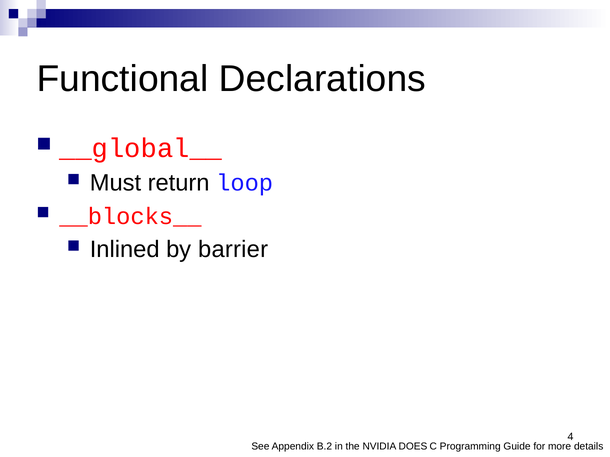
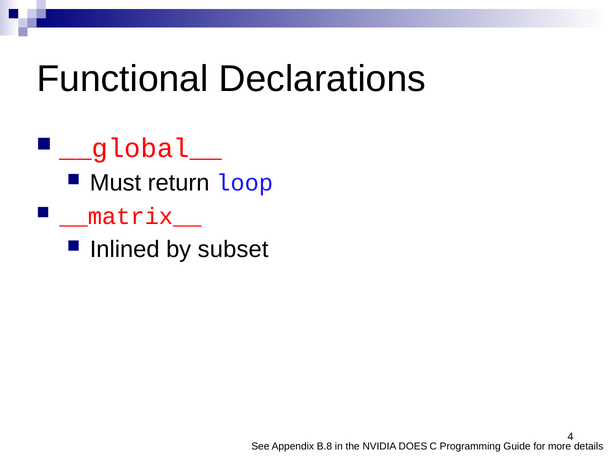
__blocks__: __blocks__ -> __matrix__ (130, 217)
barrier: barrier -> subset (233, 250)
B.2: B.2 -> B.8 (324, 447)
